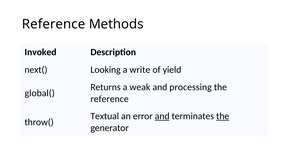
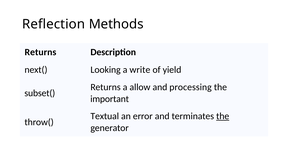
Reference: Reference -> Reflection (54, 24)
Invoked: Invoked -> Returns (40, 52)
weak: weak -> allow (140, 87)
global(: global( -> subset( (40, 93)
reference: reference -> important (110, 99)
and underline: present -> none (162, 116)
